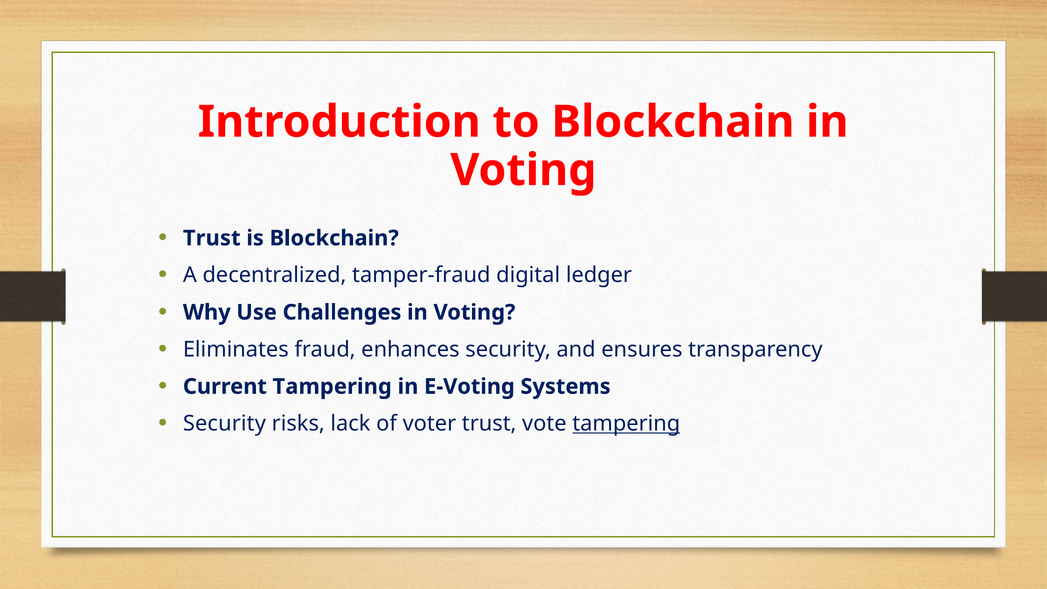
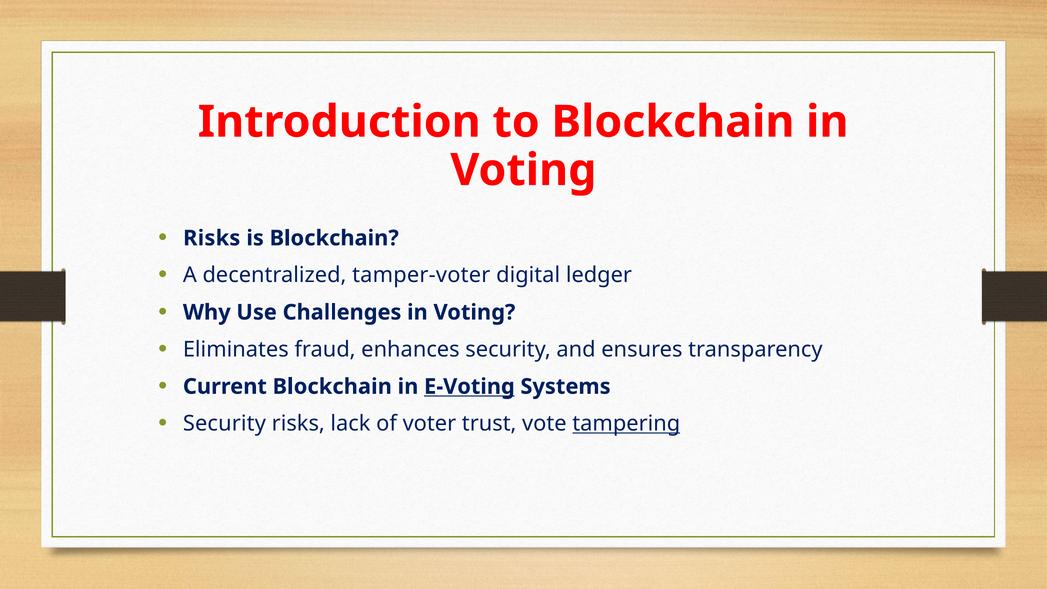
Trust: Trust -> Risks (212, 238)
tamper-fraud: tamper-fraud -> tamper-voter (421, 275)
Current Tampering: Tampering -> Blockchain (332, 387)
E-Voting underline: none -> present (469, 387)
